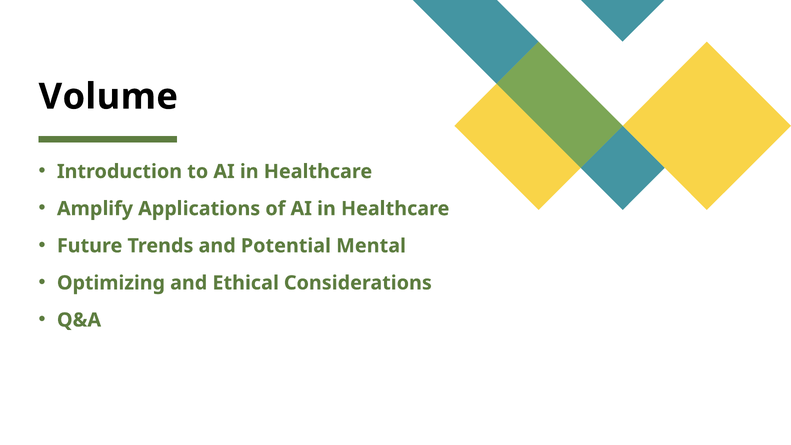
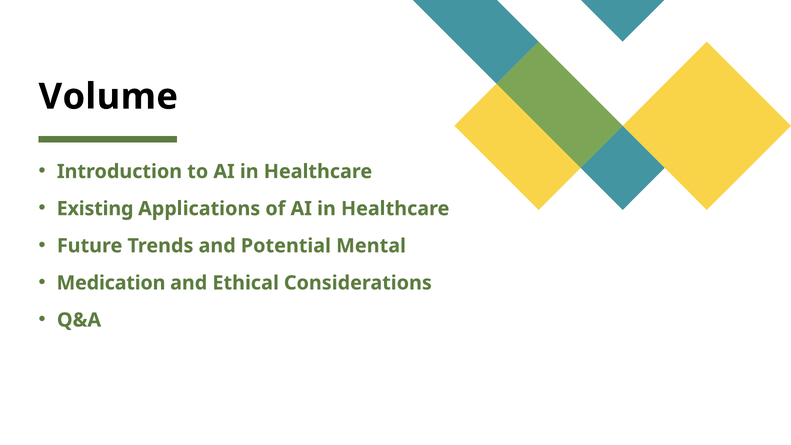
Amplify: Amplify -> Existing (95, 209)
Optimizing: Optimizing -> Medication (111, 283)
